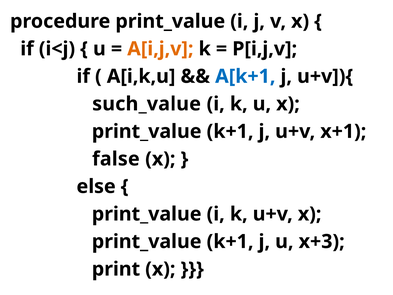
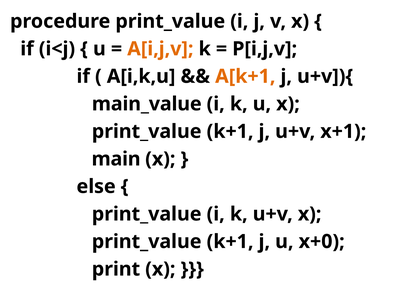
A[k+1 colour: blue -> orange (245, 76)
such_value: such_value -> main_value (147, 104)
false: false -> main (116, 159)
x+3: x+3 -> x+0 (322, 241)
